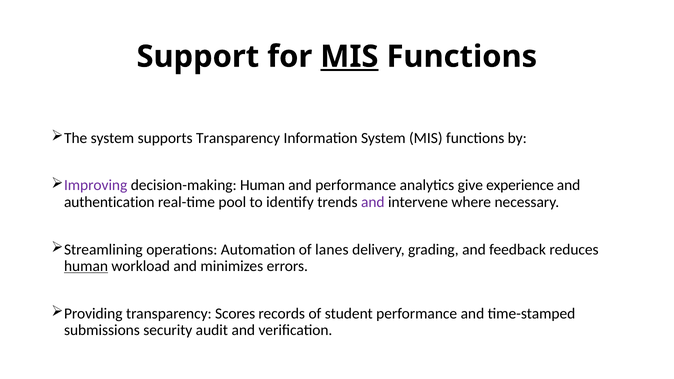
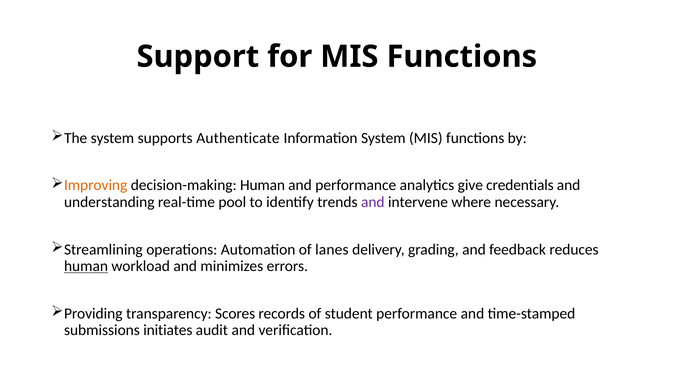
MIS underline: present -> none (349, 57)
supports Transparency: Transparency -> Authenticate (238, 138)
Improving colour: purple -> orange (96, 185)
experience: experience -> credentials (520, 185)
authentication: authentication -> understanding (109, 202)
security: security -> initiates (168, 330)
